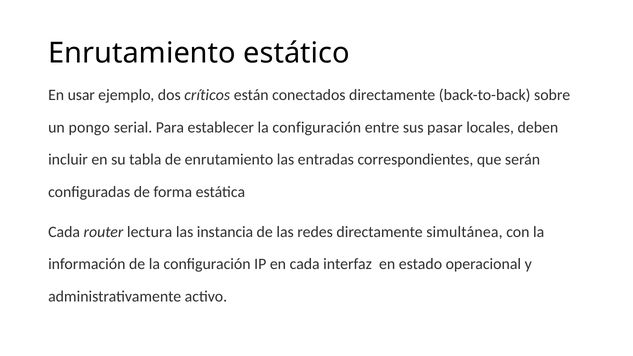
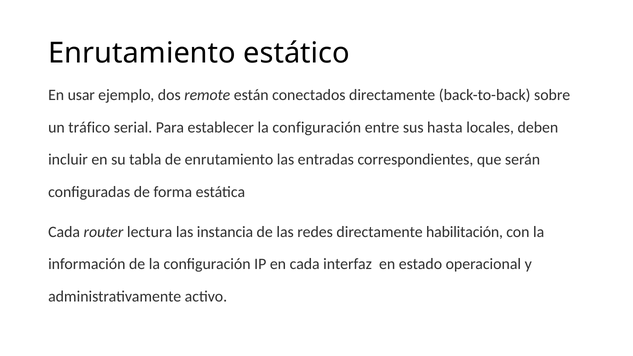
críticos: críticos -> remote (207, 95)
pongo: pongo -> tráfico (89, 127)
pasar: pasar -> hasta (445, 127)
simultánea: simultánea -> habilitación (465, 232)
